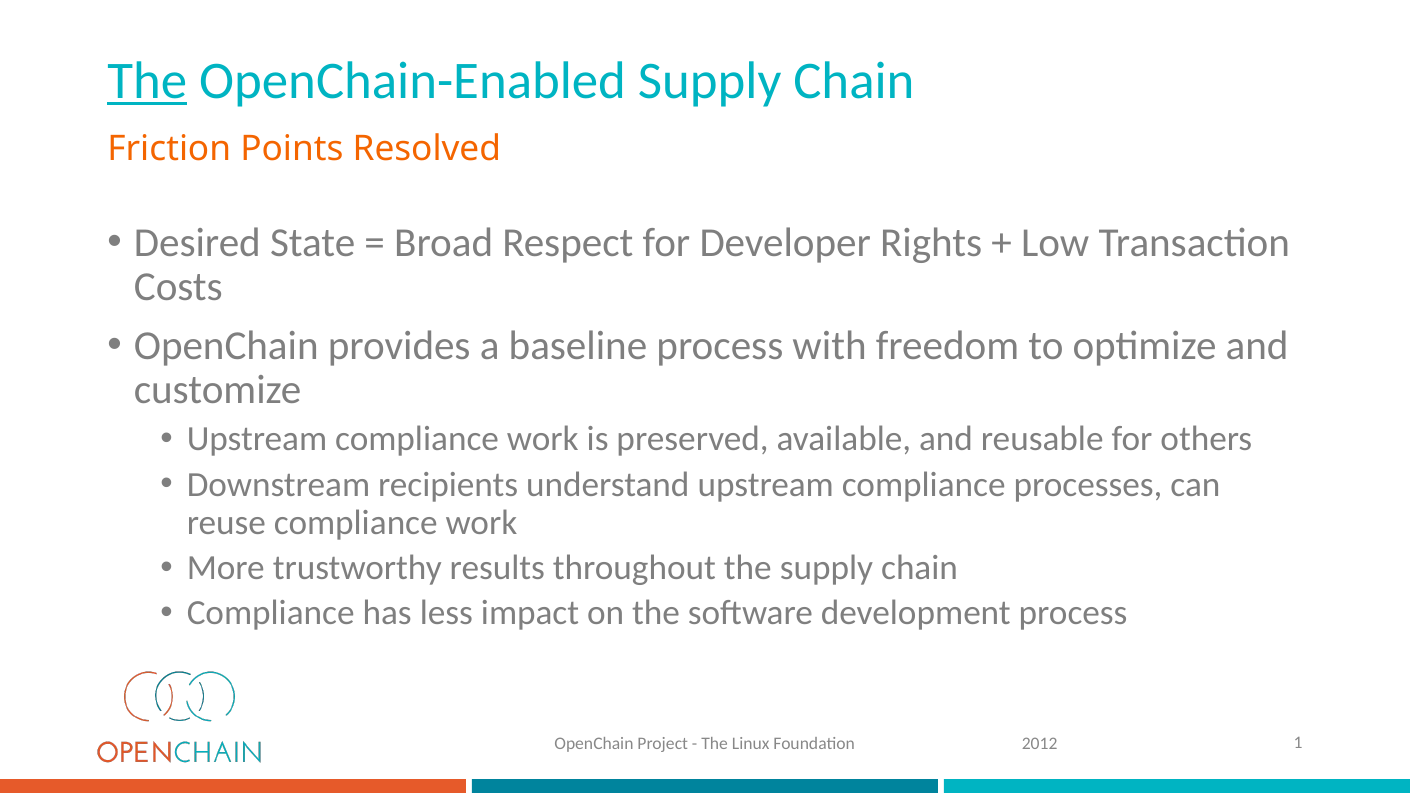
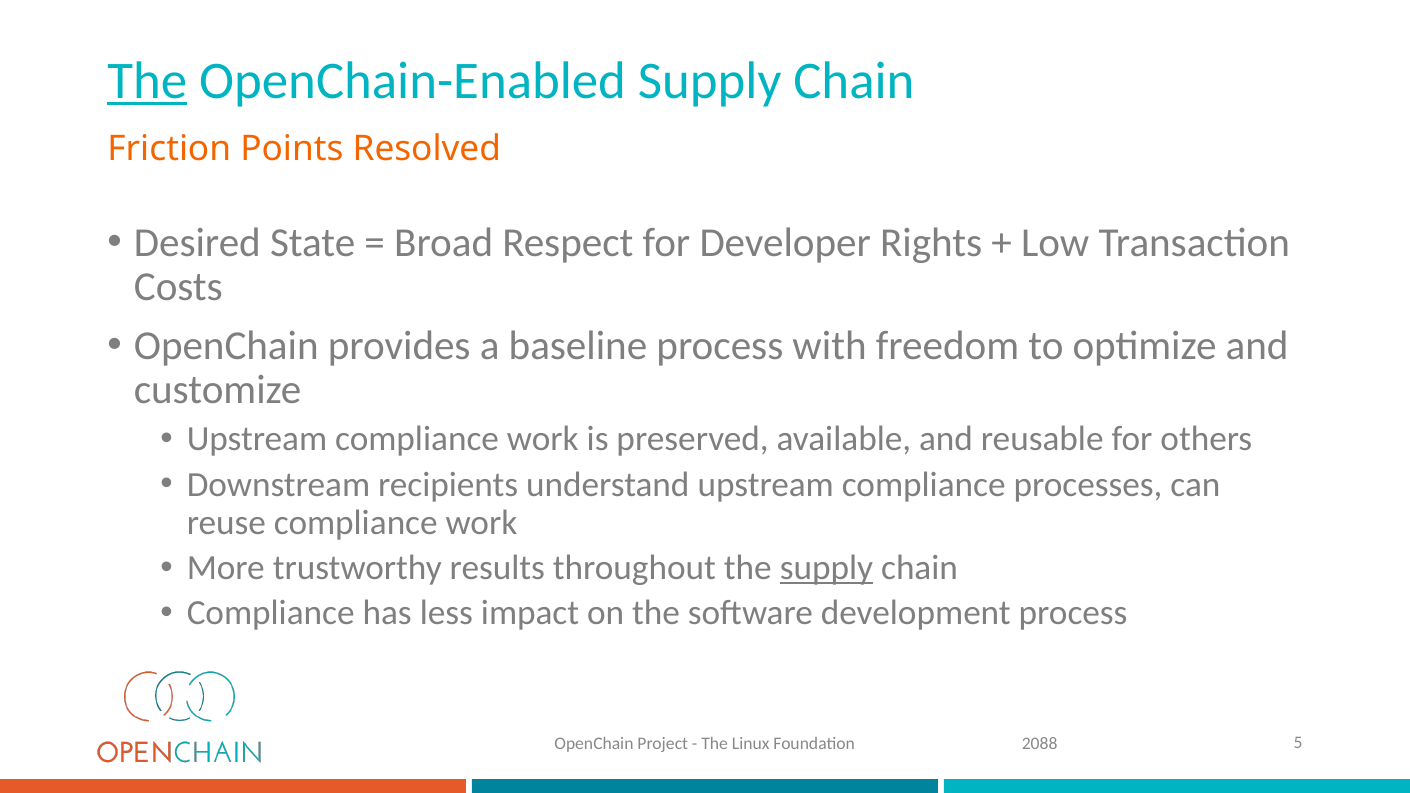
supply underline: none -> present (826, 568)
2012: 2012 -> 2088 (1040, 743)
1: 1 -> 5 (1298, 743)
